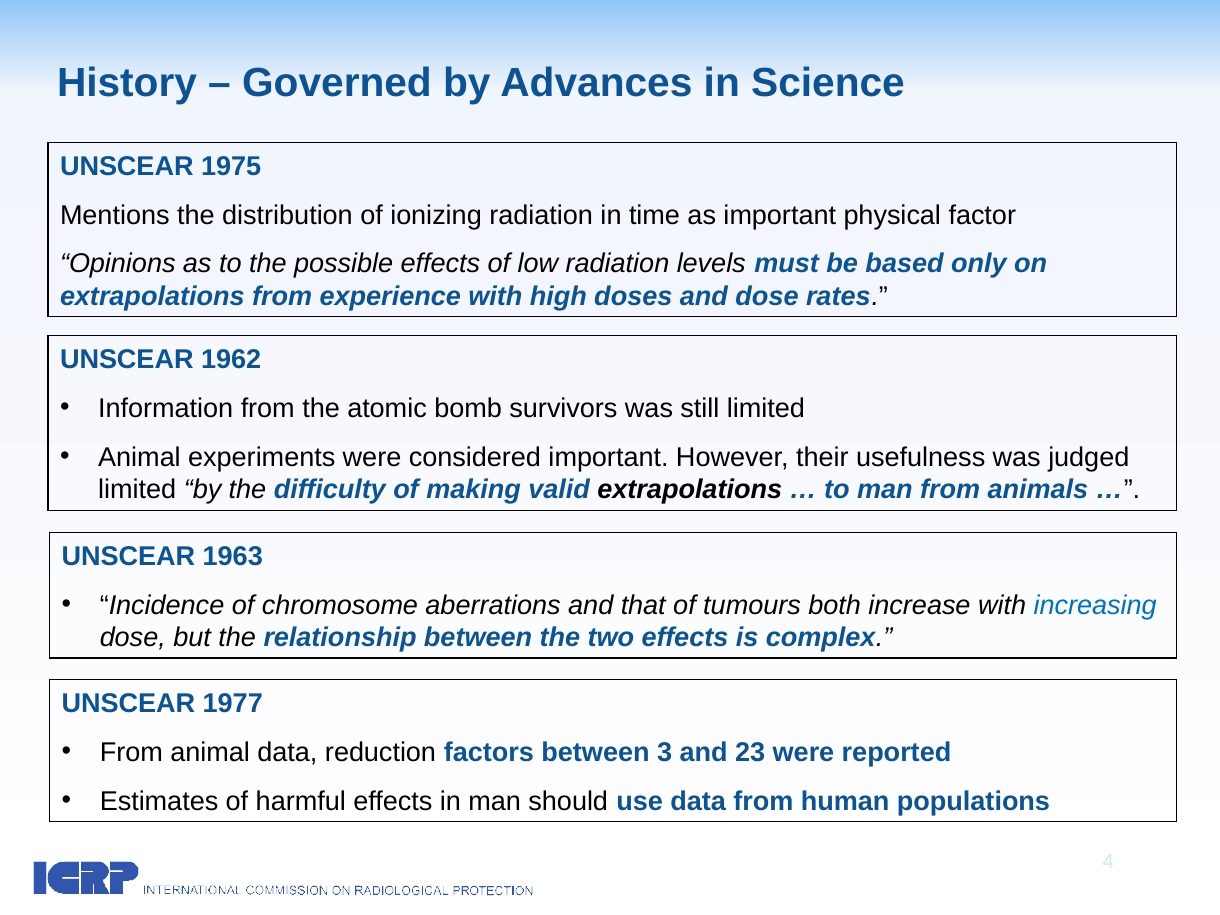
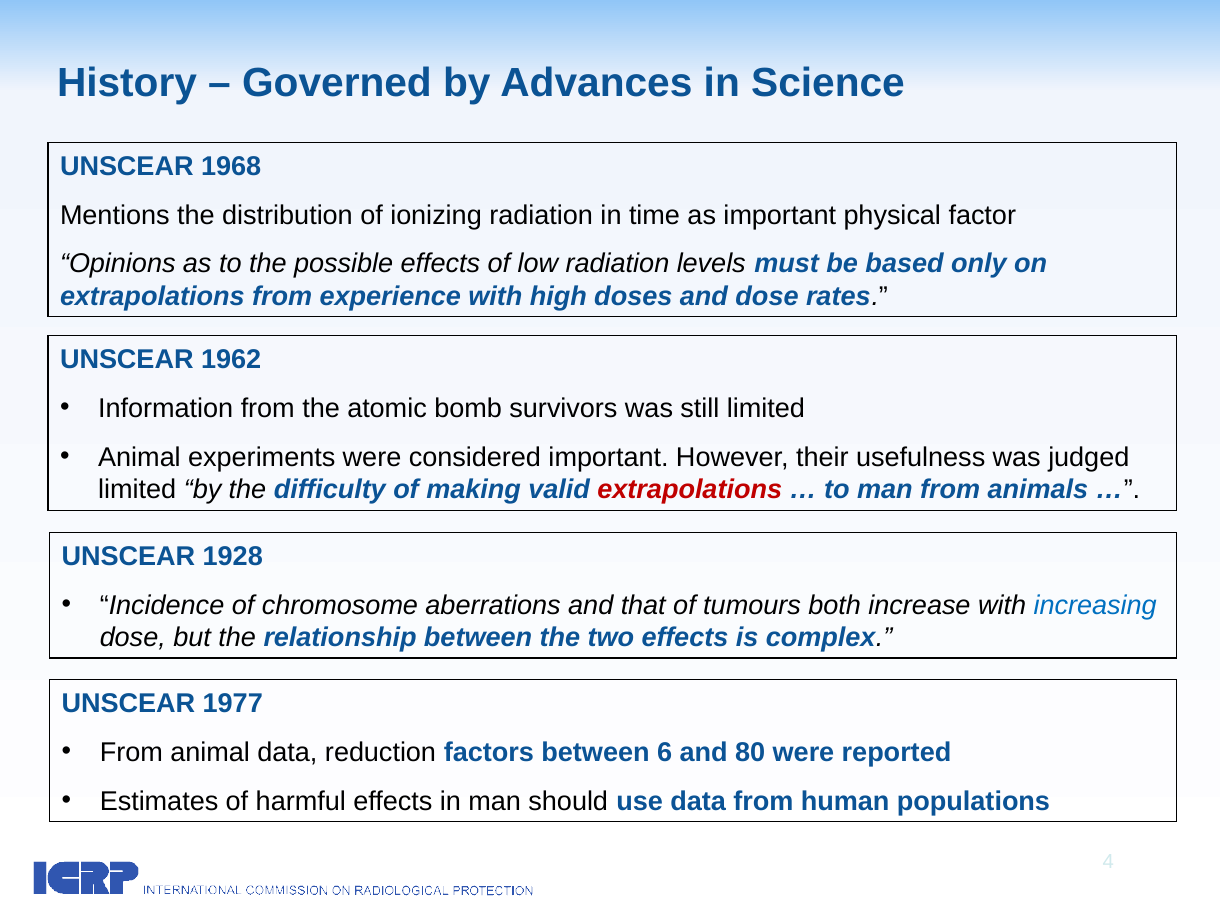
1975: 1975 -> 1968 (231, 166)
extrapolations colour: black -> red (690, 490)
1963: 1963 -> 1928 (233, 556)
3: 3 -> 6 (665, 752)
23: 23 -> 80 (750, 752)
